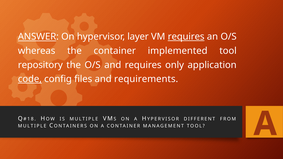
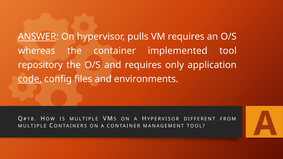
layer: layer -> pulls (138, 37)
requires underline: present -> none (186, 37)
requirements: requirements -> environments (146, 79)
